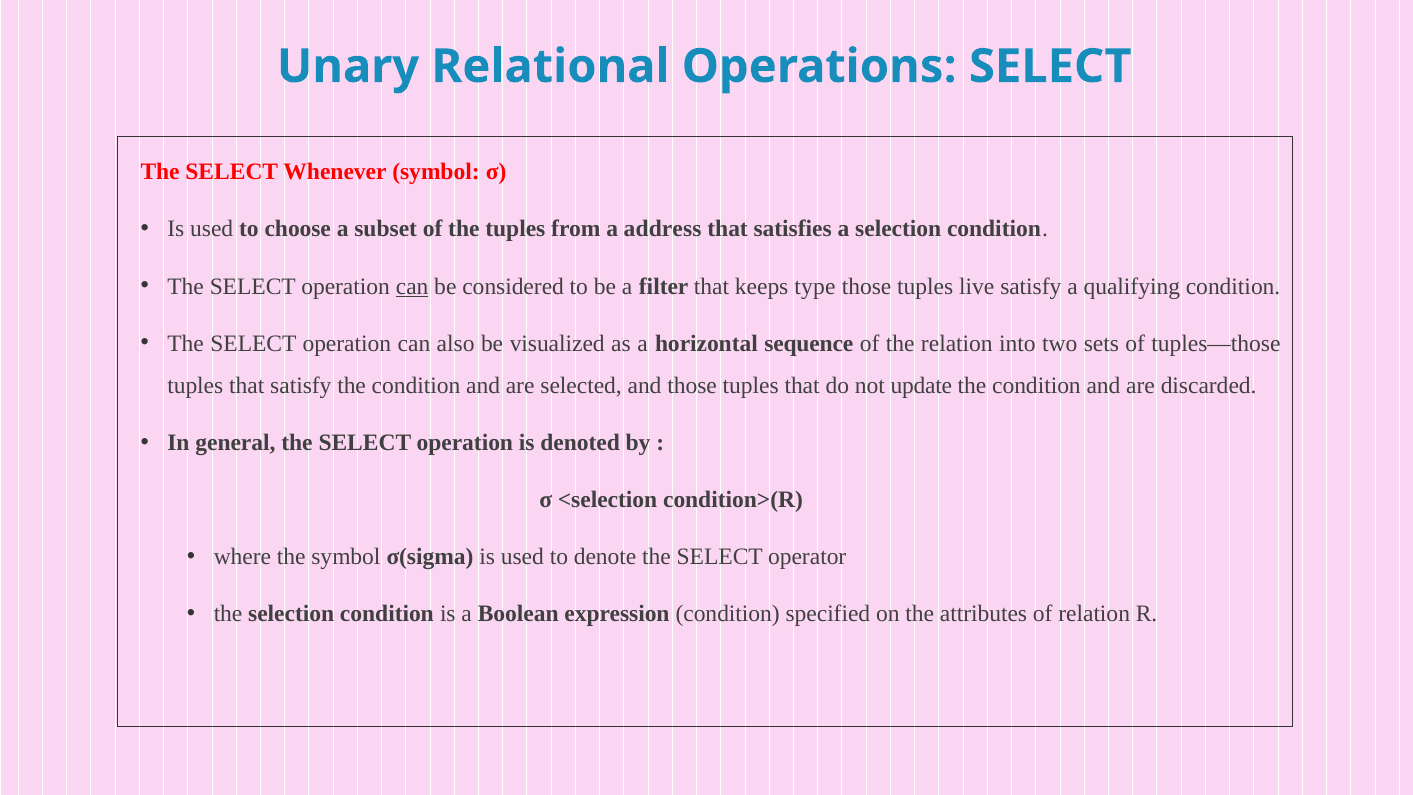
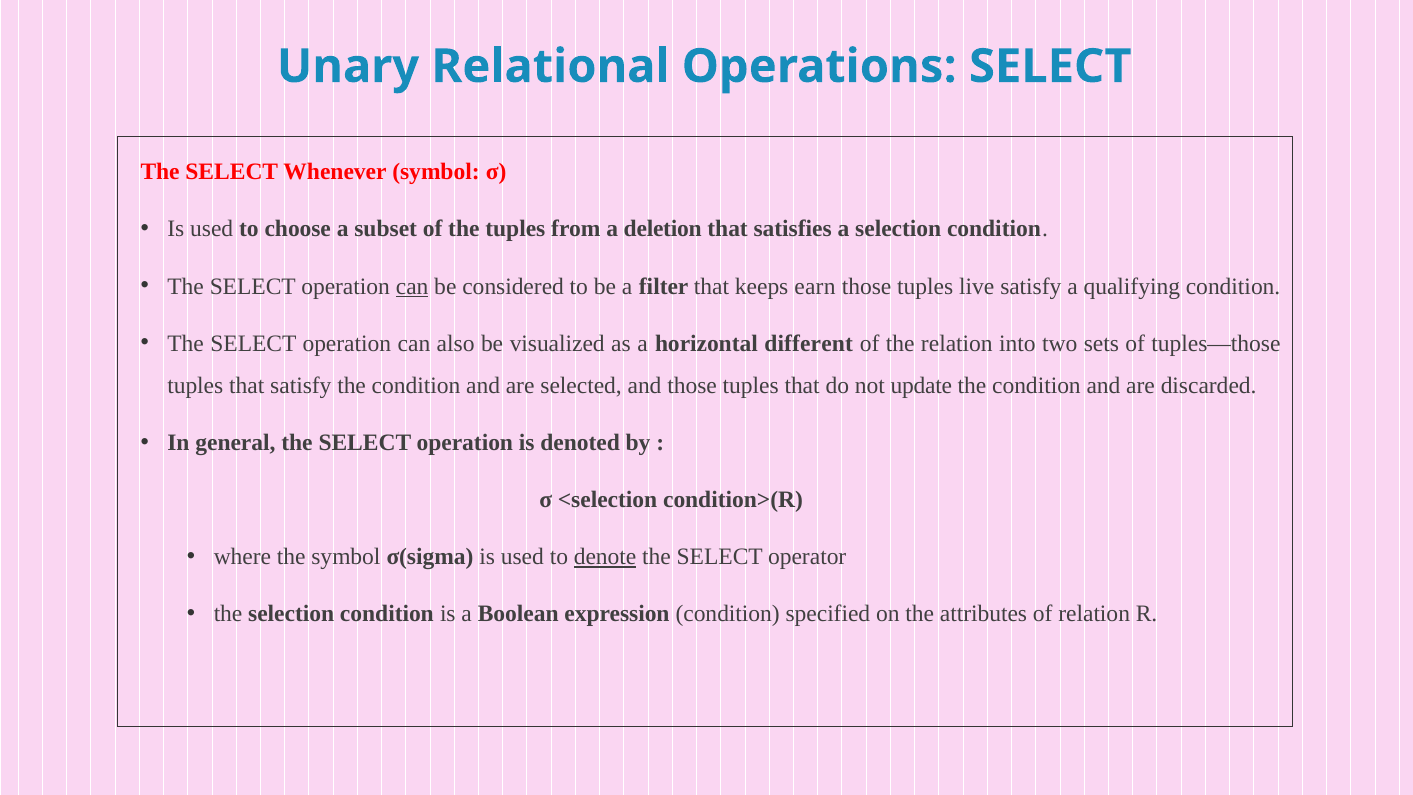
address: address -> deletion (663, 229)
type: type -> earn (815, 286)
sequence: sequence -> different (809, 343)
denote underline: none -> present (605, 557)
